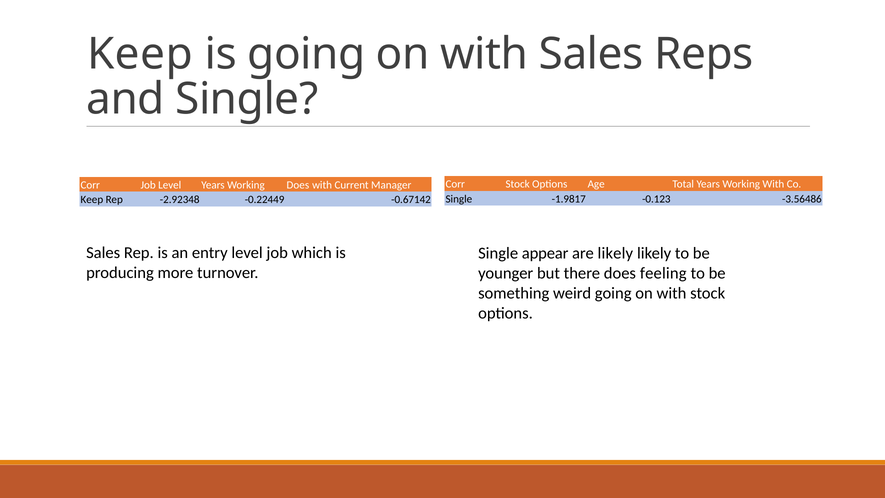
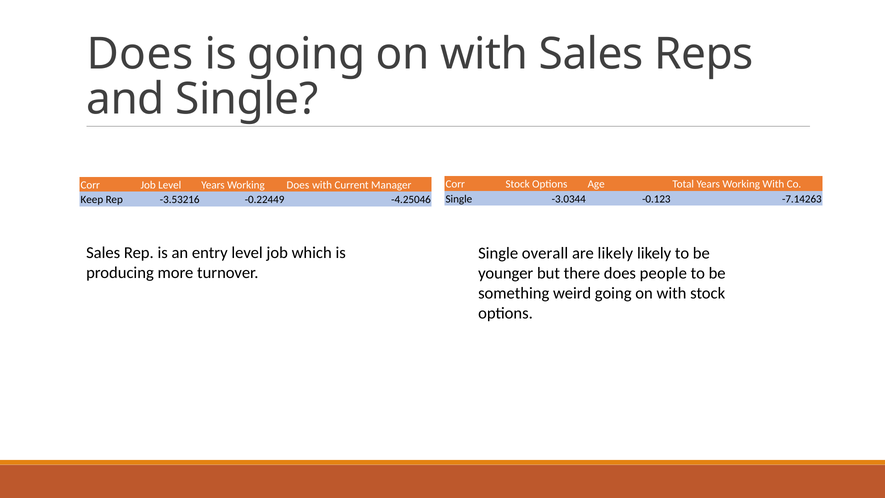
Keep: Keep -> Does (140, 54)
-1.9817: -1.9817 -> -3.0344 (569, 199)
-3.56486: -3.56486 -> -7.14263 (802, 199)
-2.92348: -2.92348 -> -3.53216 (180, 200)
-0.67142: -0.67142 -> -4.25046 (411, 200)
appear: appear -> overall (545, 253)
feeling: feeling -> people (663, 273)
